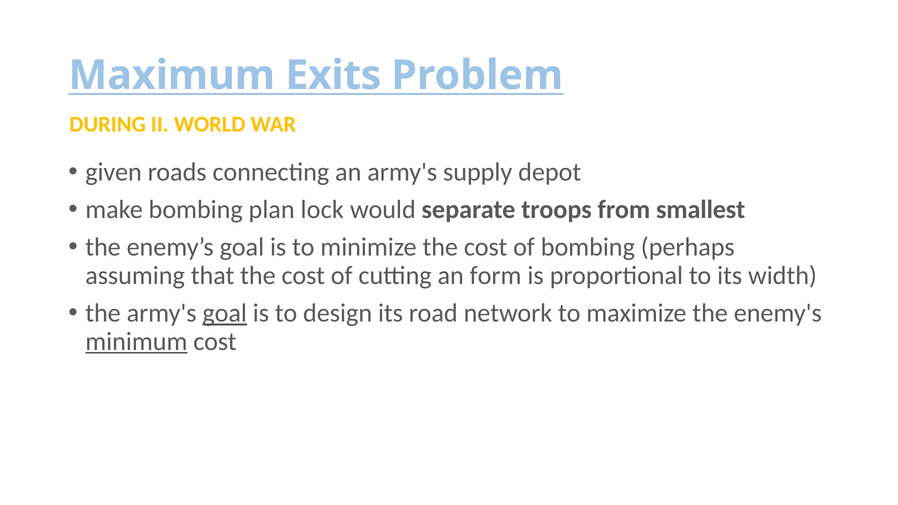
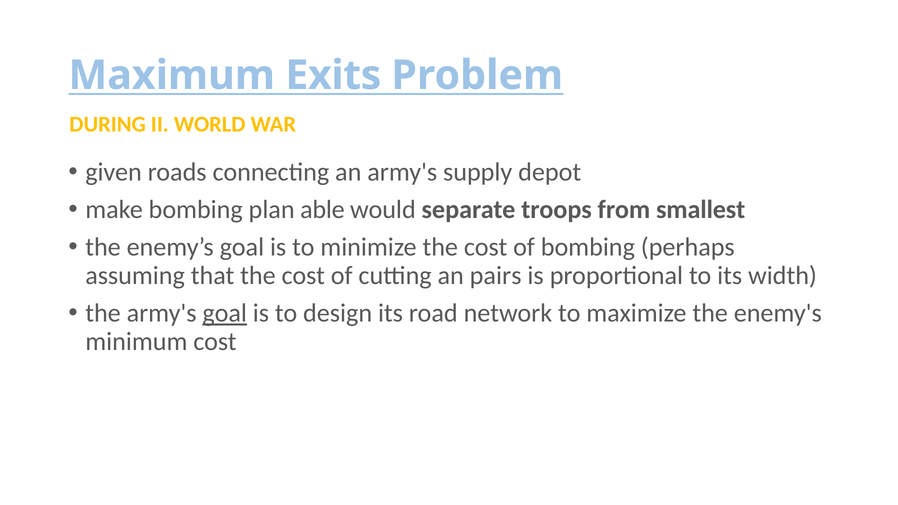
lock: lock -> able (322, 210)
form: form -> pairs (496, 276)
minimum underline: present -> none (136, 342)
